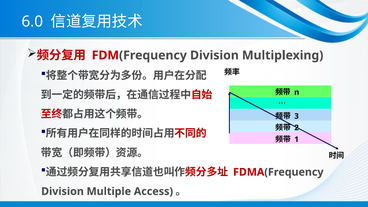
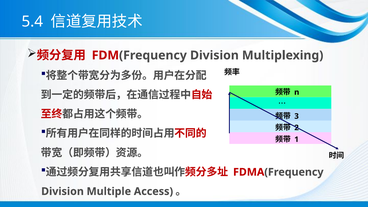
6.0: 6.0 -> 5.4 (32, 22)
